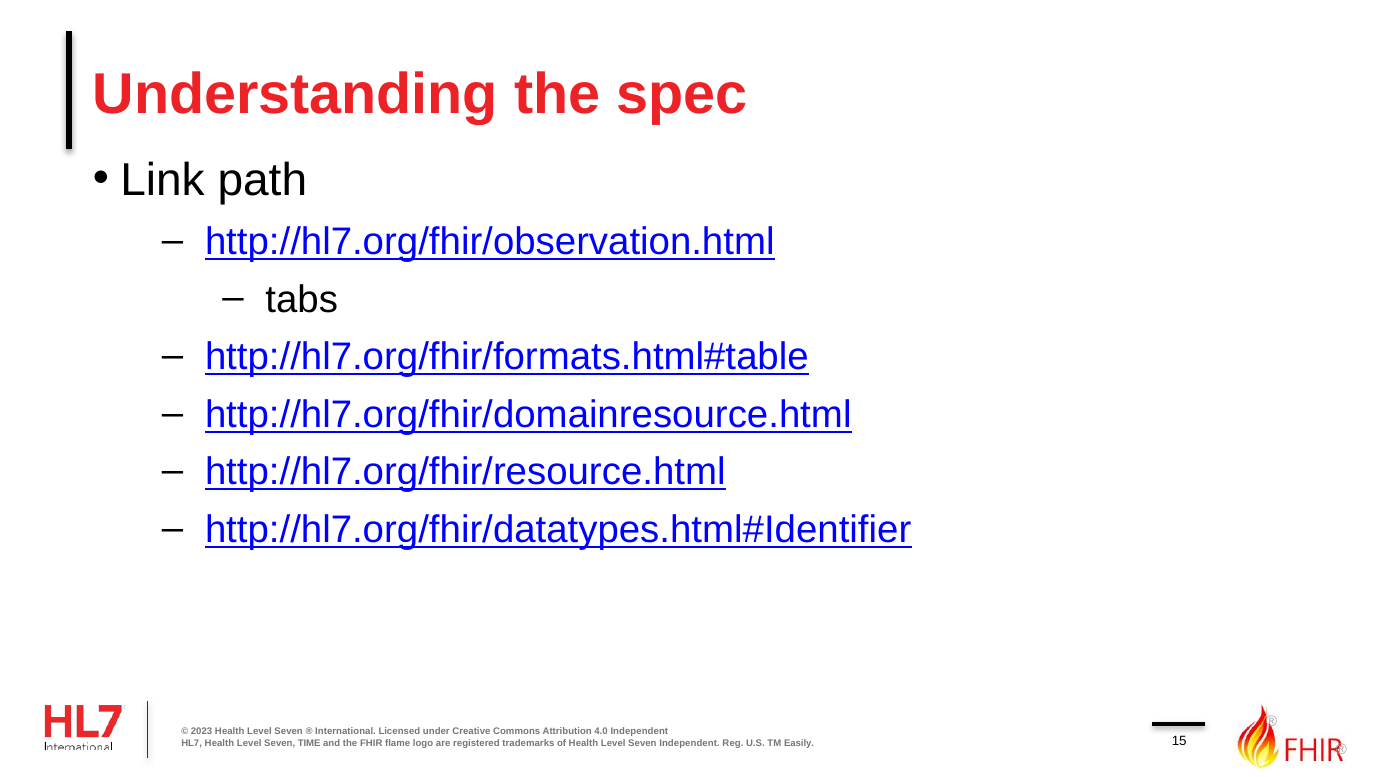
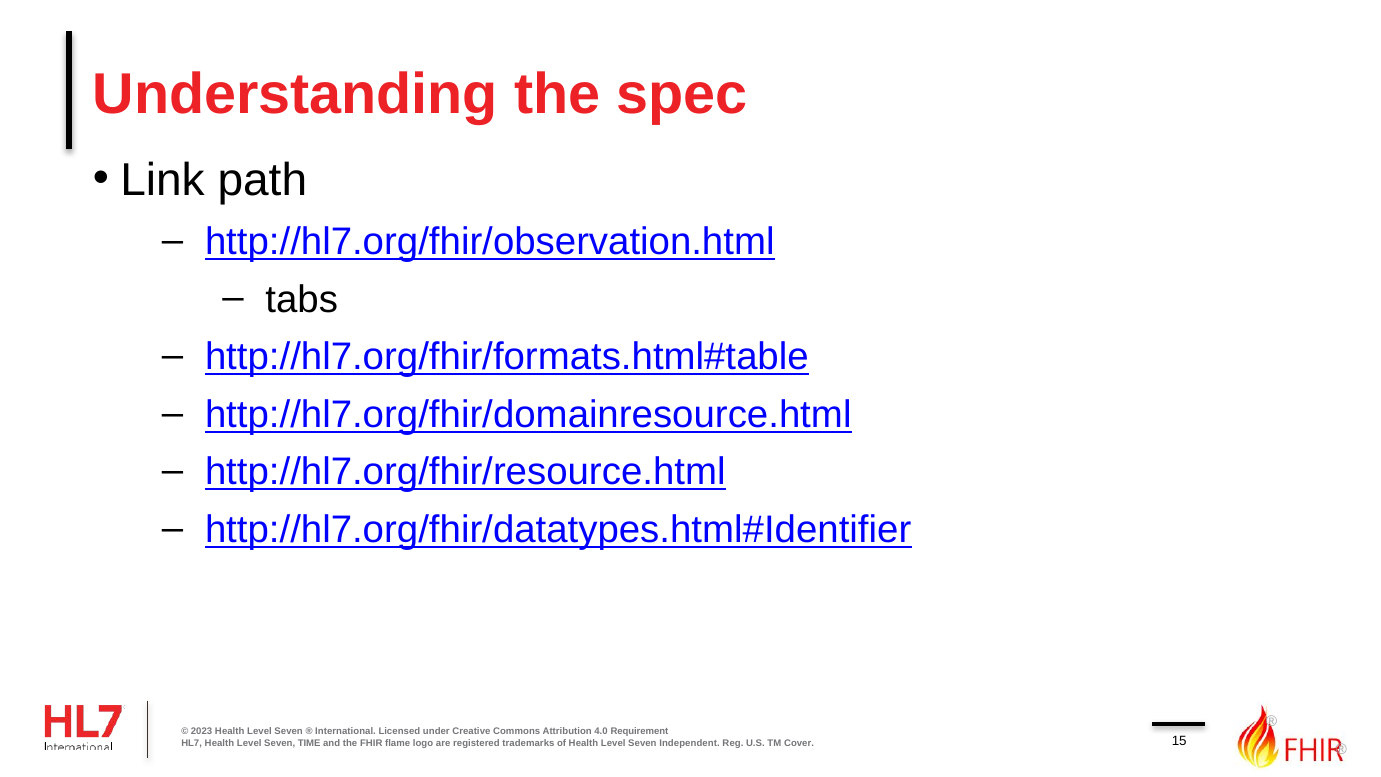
4.0 Independent: Independent -> Requirement (639, 731)
Easily: Easily -> Cover (799, 743)
